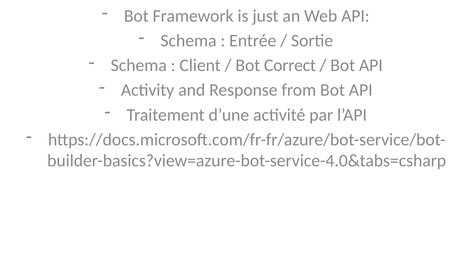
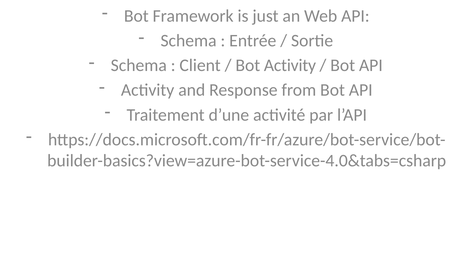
Bot Correct: Correct -> Activity (290, 65)
